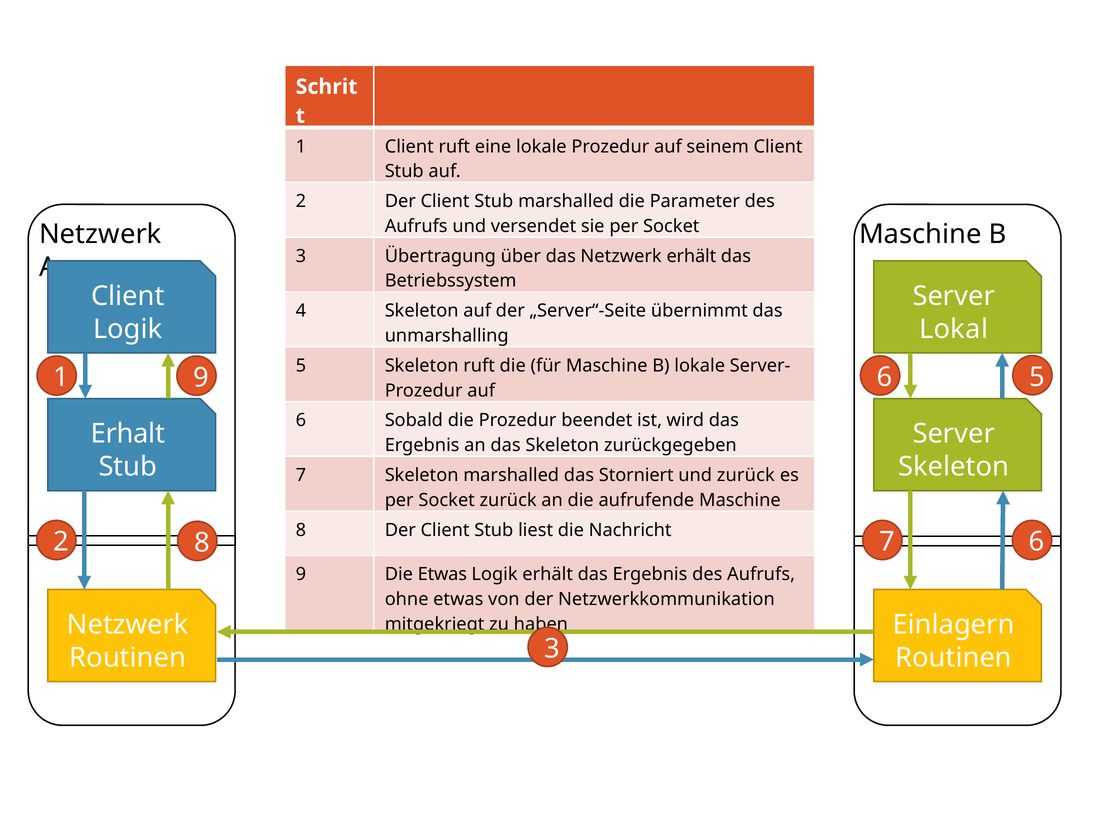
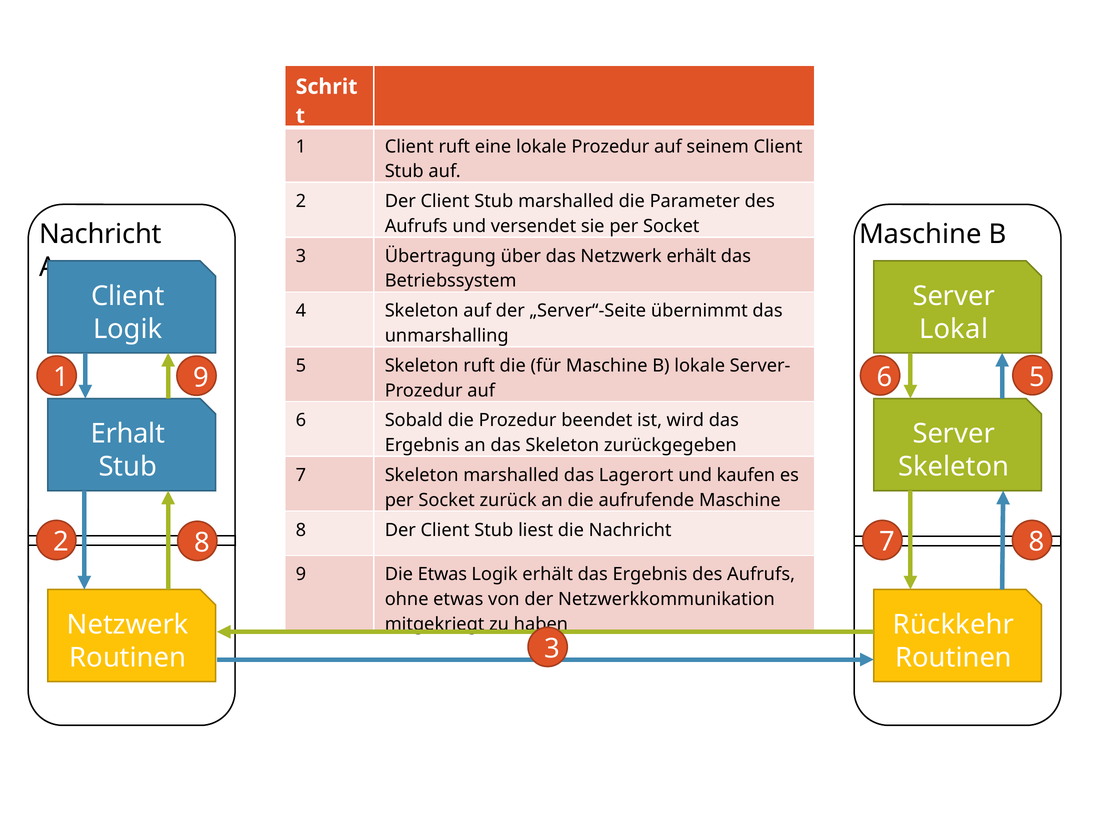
Netzwerk: Netzwerk -> Nachricht (100, 234)
Storniert: Storniert -> Lagerort (636, 475)
und zurück: zurück -> kaufen (746, 475)
2 6: 6 -> 8 (1037, 542)
Einlagern: Einlagern -> Rückkehr (954, 625)
